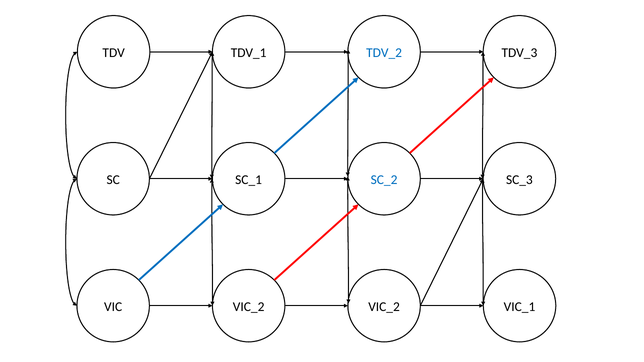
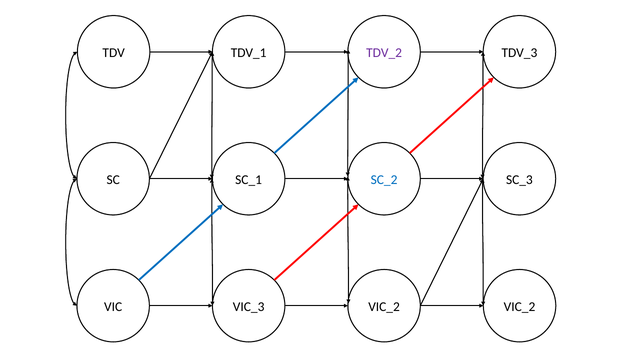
TDV_2 colour: blue -> purple (384, 53)
VIC VIC_2: VIC_2 -> VIC_3 (249, 307)
VIC_2 VIC_1: VIC_1 -> VIC_2 (520, 307)
